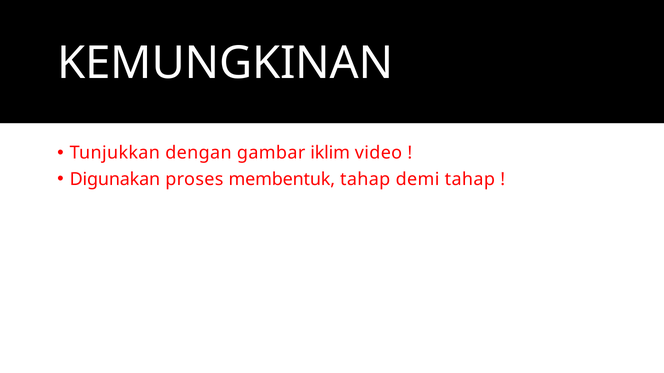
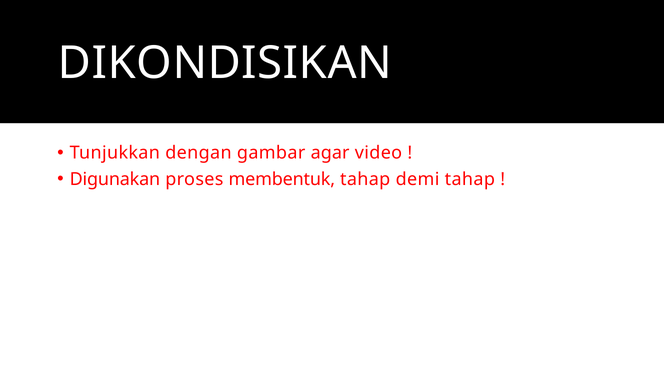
KEMUNGKINAN: KEMUNGKINAN -> DIKONDISIKAN (225, 63)
iklim: iklim -> agar (330, 153)
